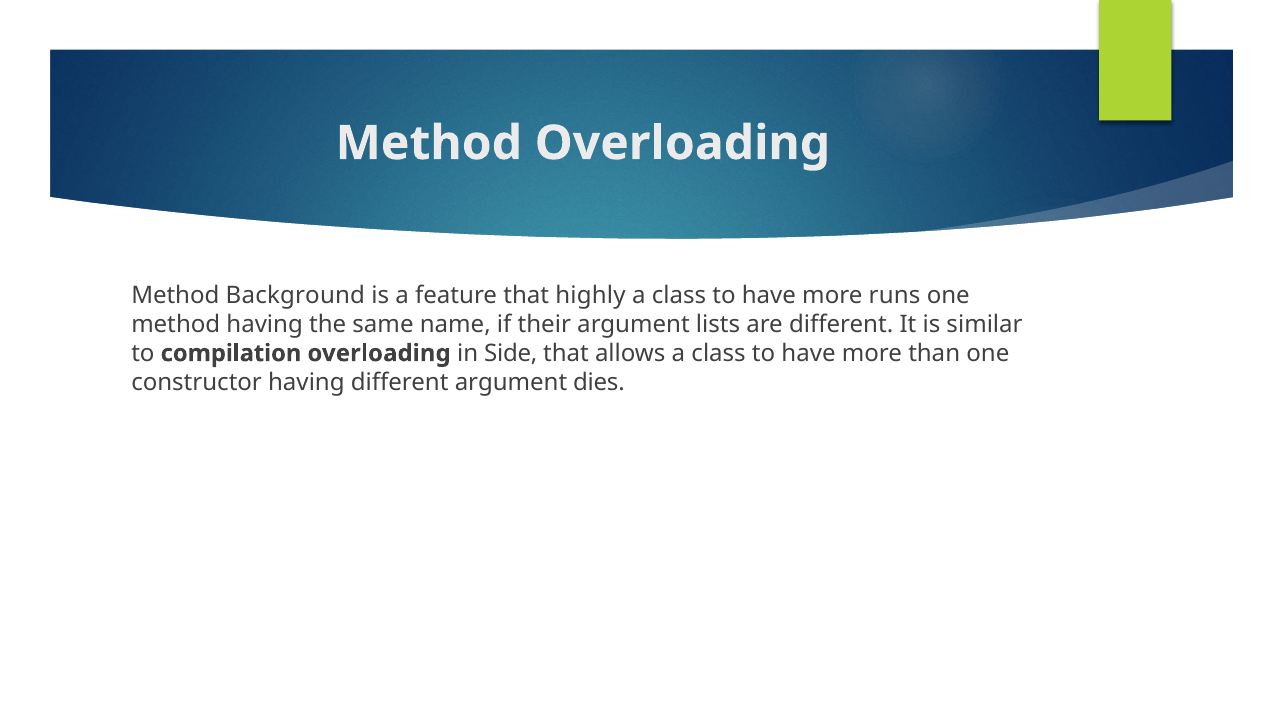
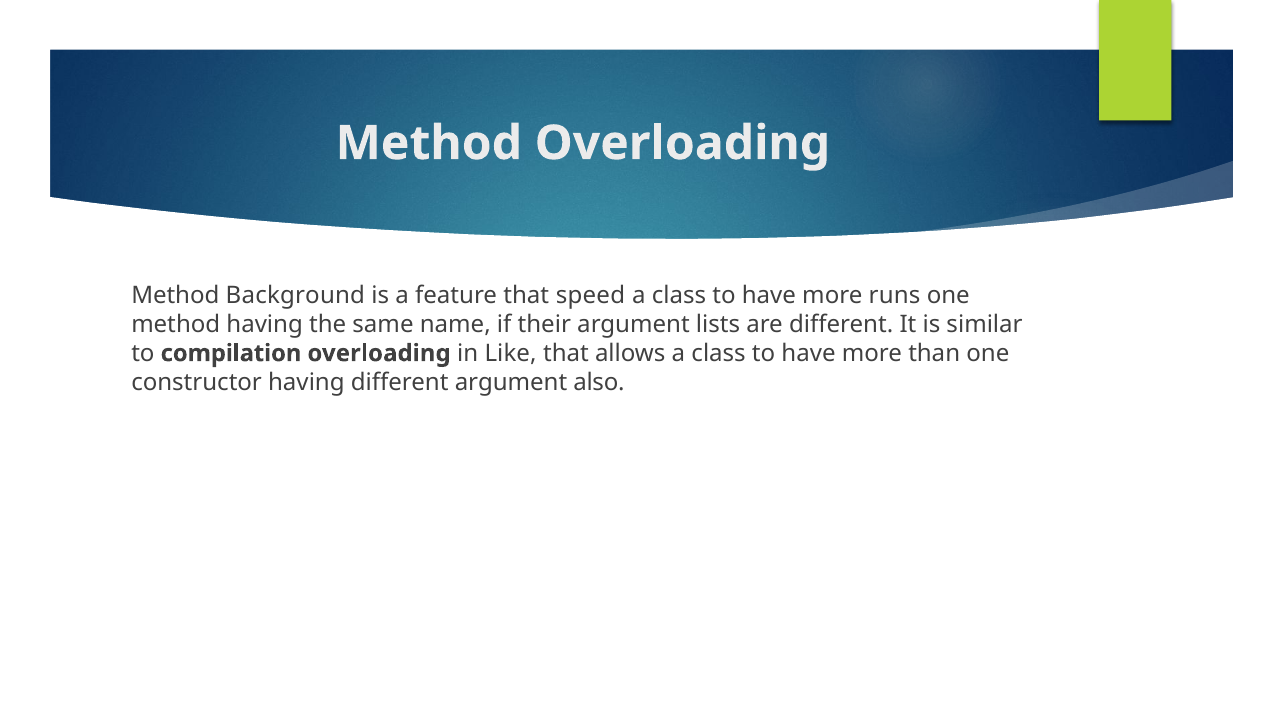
highly: highly -> speed (590, 295)
Side: Side -> Like (511, 353)
dies: dies -> also (599, 382)
